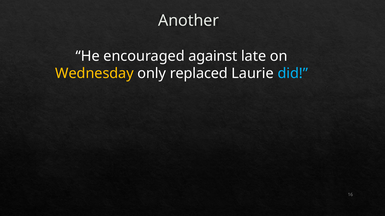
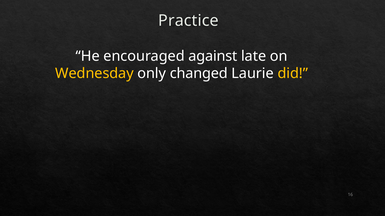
Another: Another -> Practice (188, 21)
replaced: replaced -> changed (199, 74)
did colour: light blue -> yellow (293, 74)
